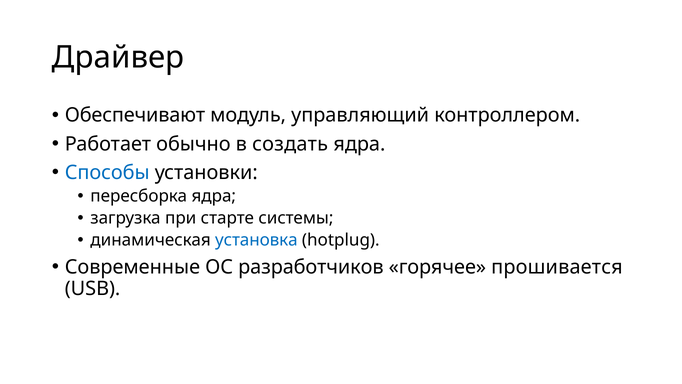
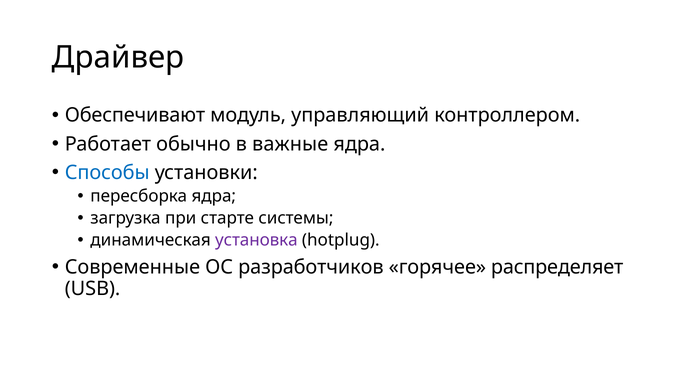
создать: создать -> важные (290, 144)
установка colour: blue -> purple (256, 240)
прошивается: прошивается -> распределяет (557, 267)
